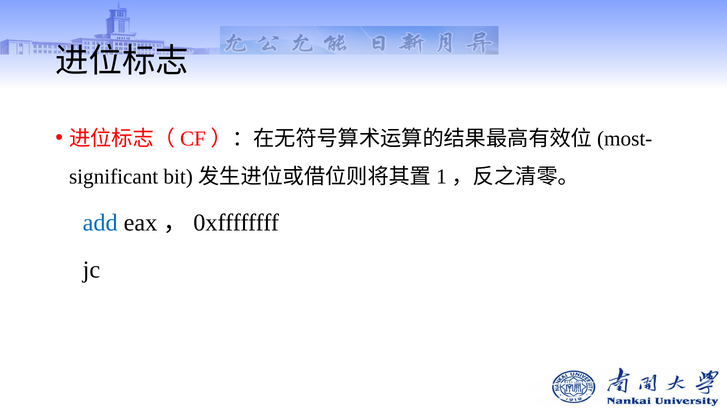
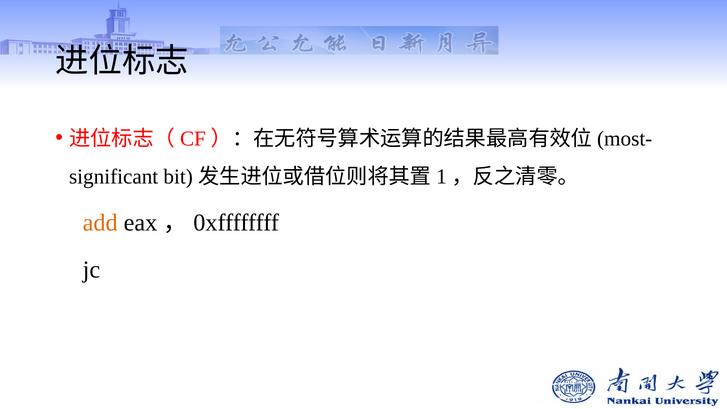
add colour: blue -> orange (100, 223)
